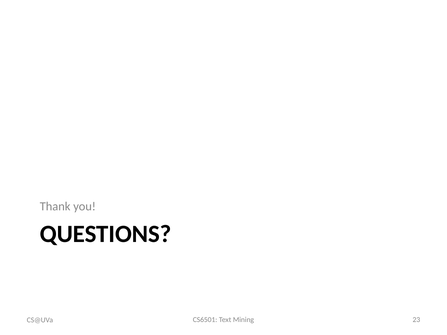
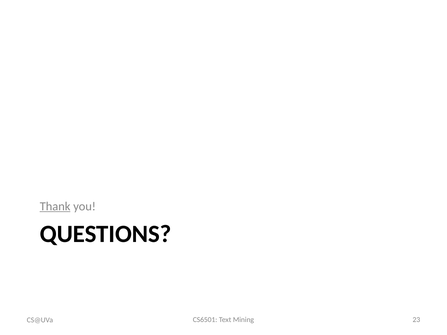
Thank underline: none -> present (55, 207)
